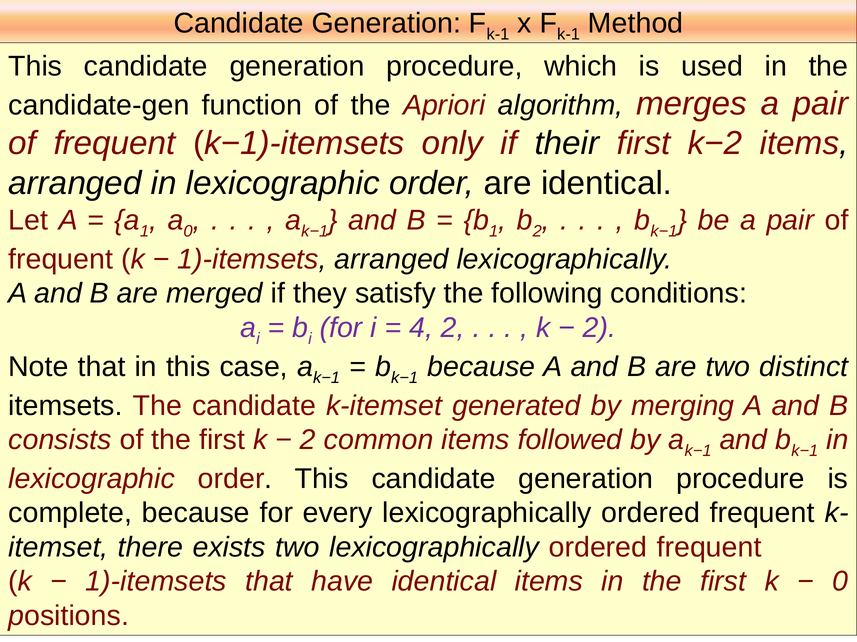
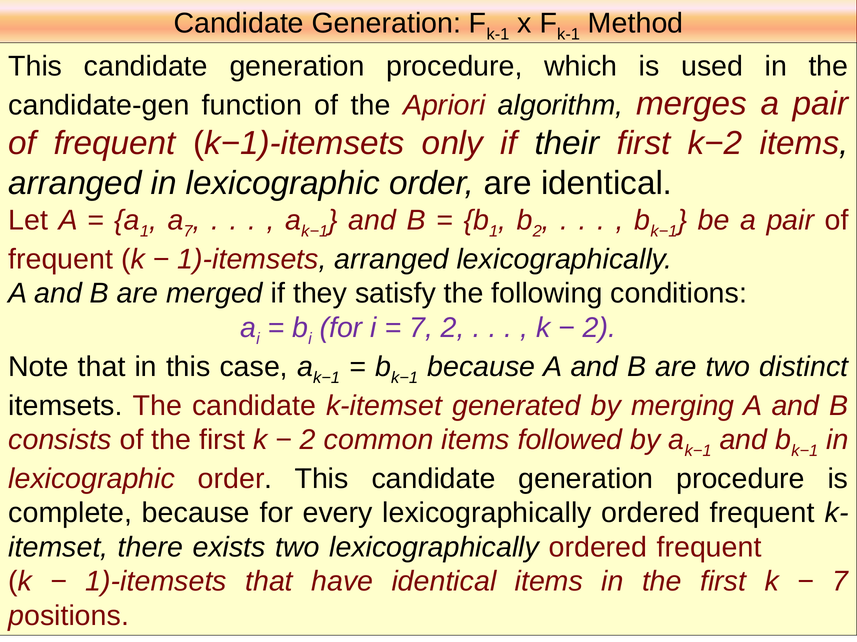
a 0: 0 -> 7 (188, 232)
4: 4 -> 7 (421, 328)
0: 0 -> 7 (840, 582)
